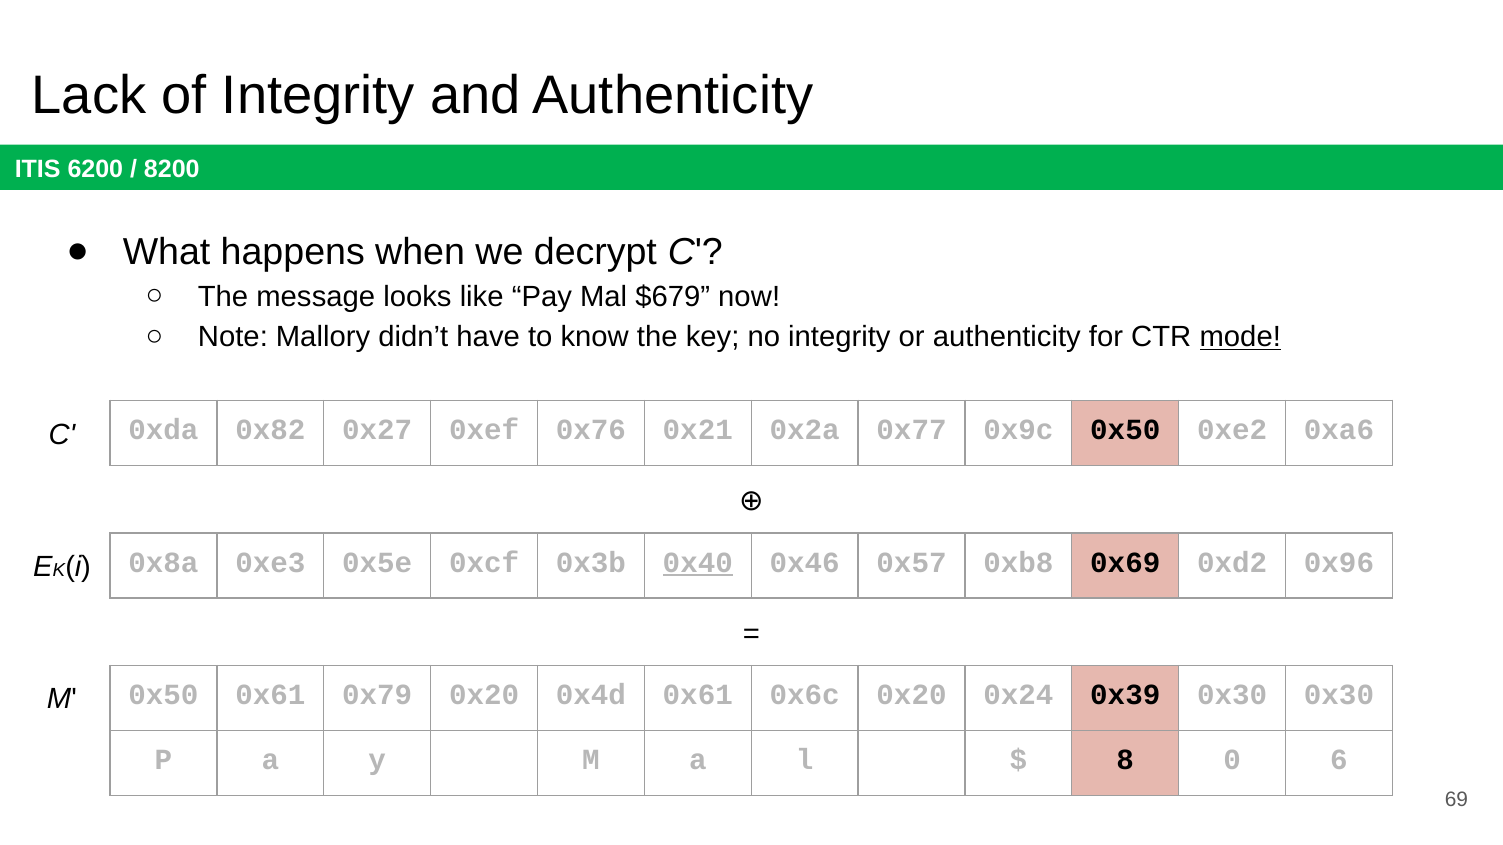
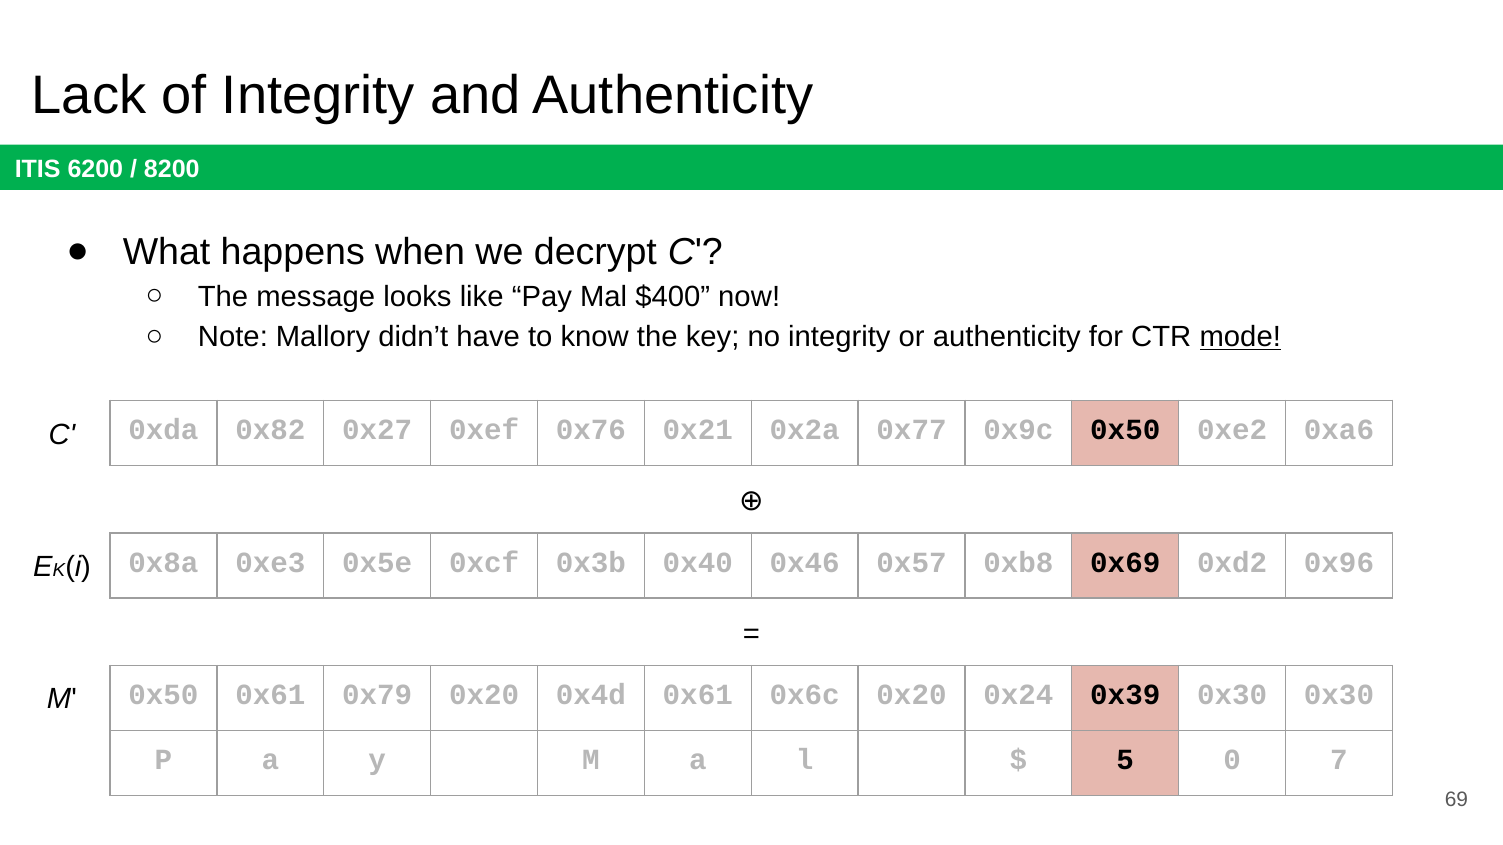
$679: $679 -> $400 (673, 297)
0x40 underline: present -> none (698, 563)
8: 8 -> 5 (1125, 761)
6: 6 -> 7 (1339, 761)
